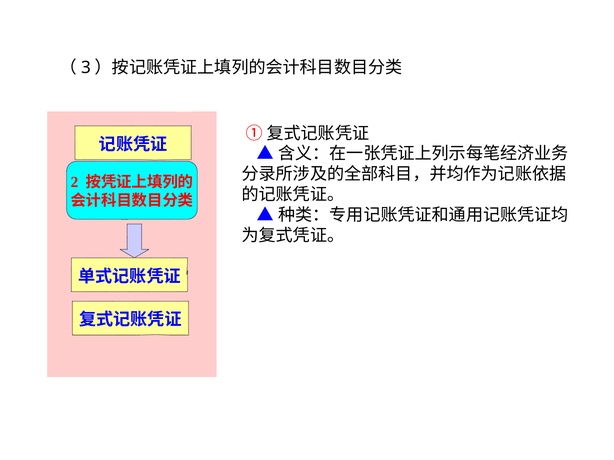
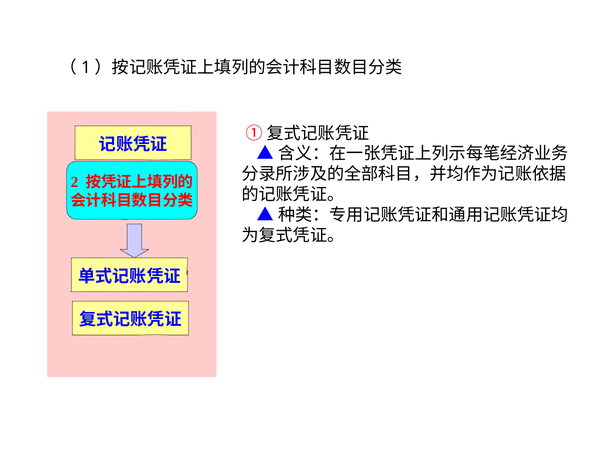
3: 3 -> 1 (86, 68)
